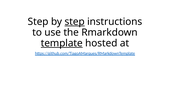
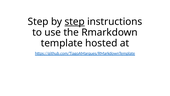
template underline: present -> none (62, 43)
